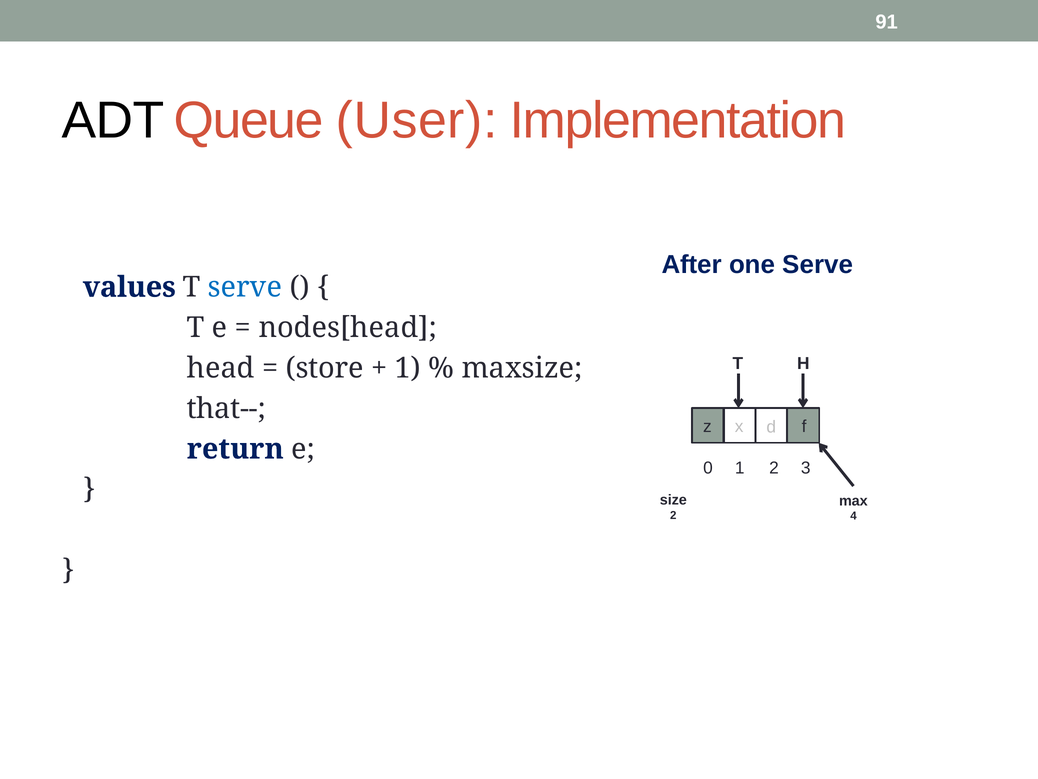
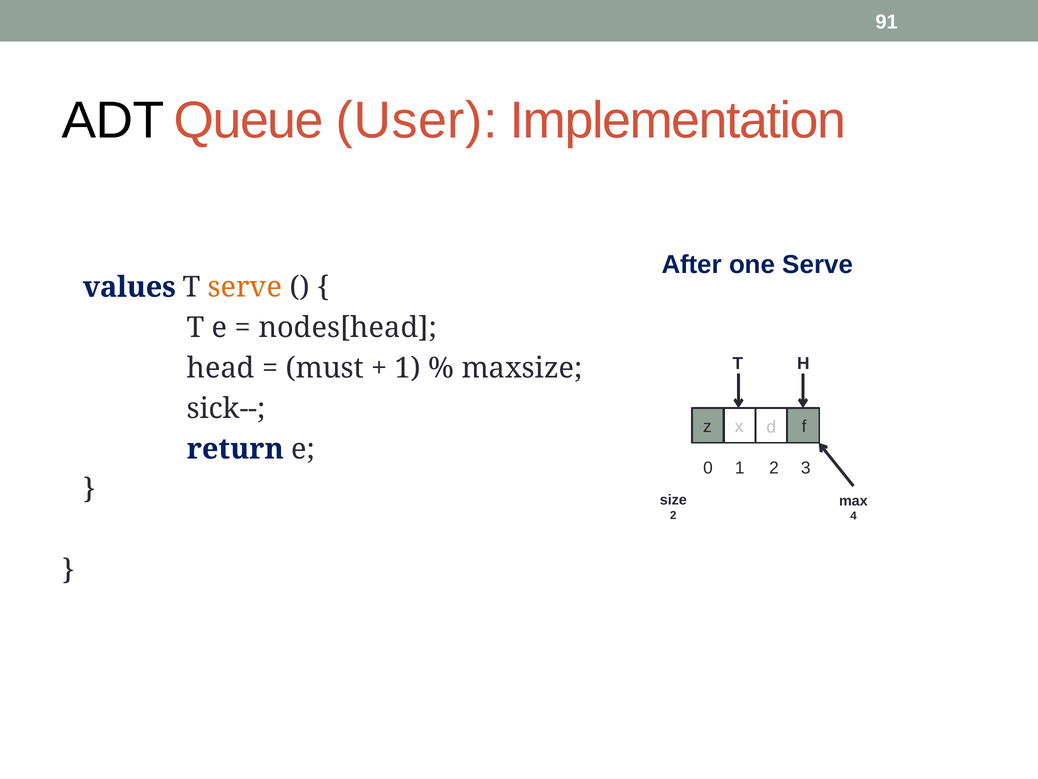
serve colour: blue -> orange (245, 287)
store: store -> must (325, 368)
that--: that-- -> sick-- (226, 408)
